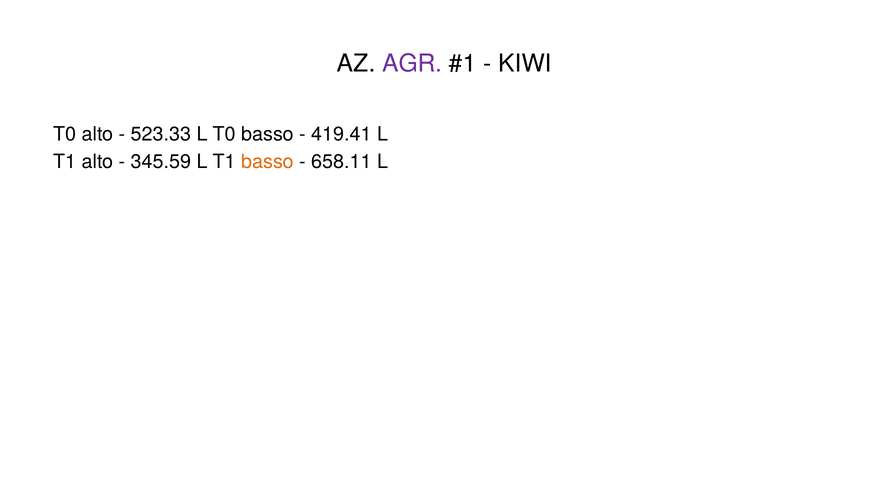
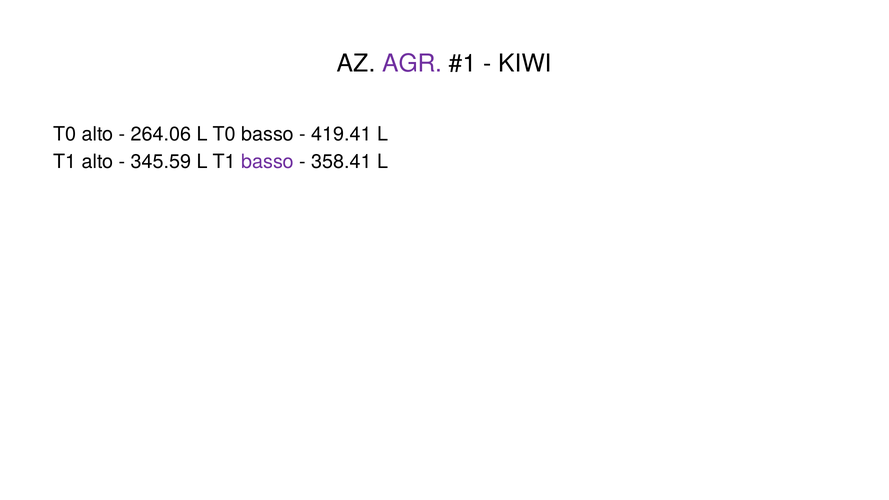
523.33: 523.33 -> 264.06 (161, 134)
basso colour: orange -> purple (268, 162)
658.11: 658.11 -> 358.41 (342, 162)
